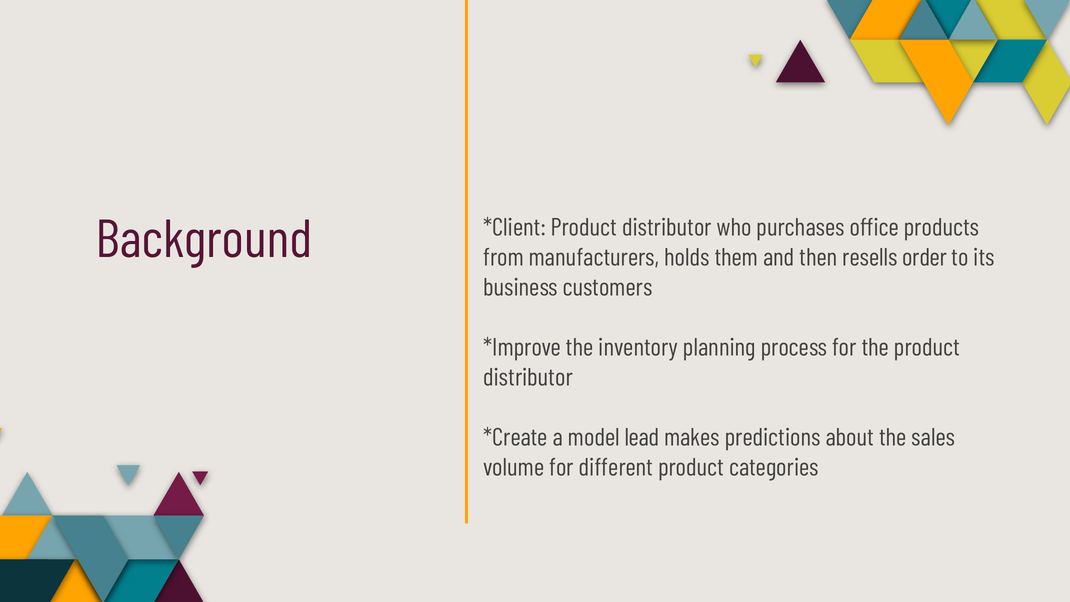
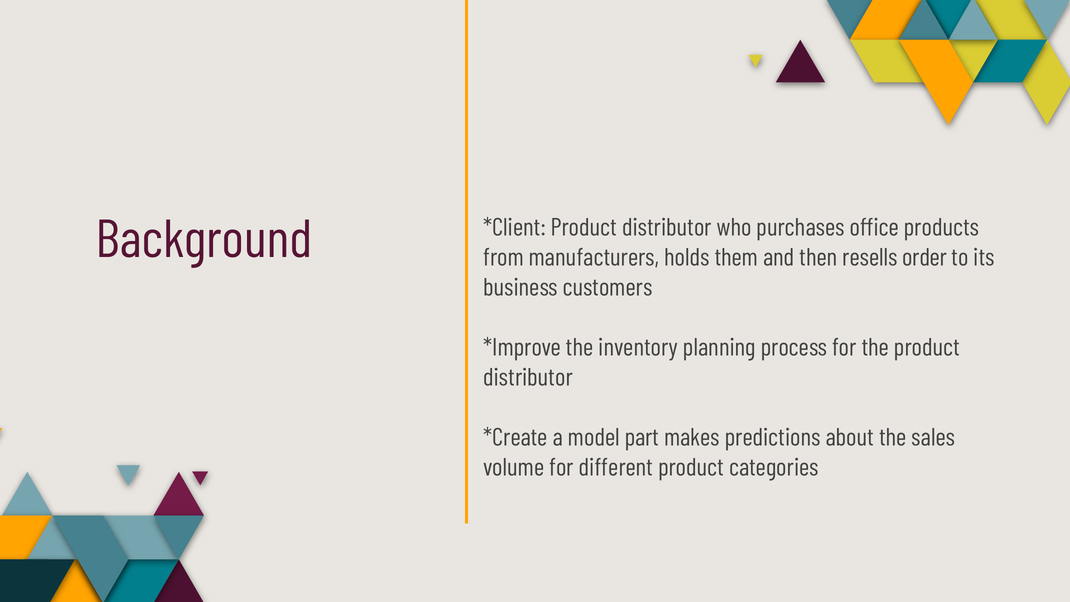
lead: lead -> part (642, 437)
